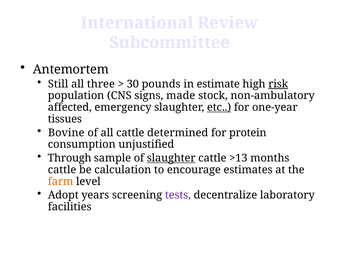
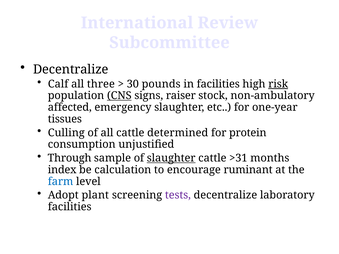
Antemortem: Antemortem -> Decentralize (71, 70)
Still: Still -> Calf (58, 84)
in estimate: estimate -> facilities (218, 84)
CNS underline: none -> present (119, 96)
made: made -> raiser (181, 96)
etc underline: present -> none (219, 107)
Bovine: Bovine -> Culling (66, 133)
>13: >13 -> >31 (238, 158)
cattle: cattle -> index (62, 170)
estimates: estimates -> ruminant (248, 170)
farm colour: orange -> blue (61, 182)
years: years -> plant (95, 195)
